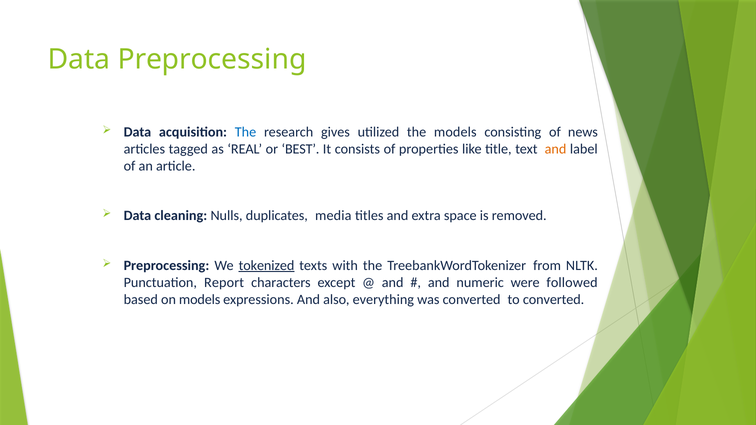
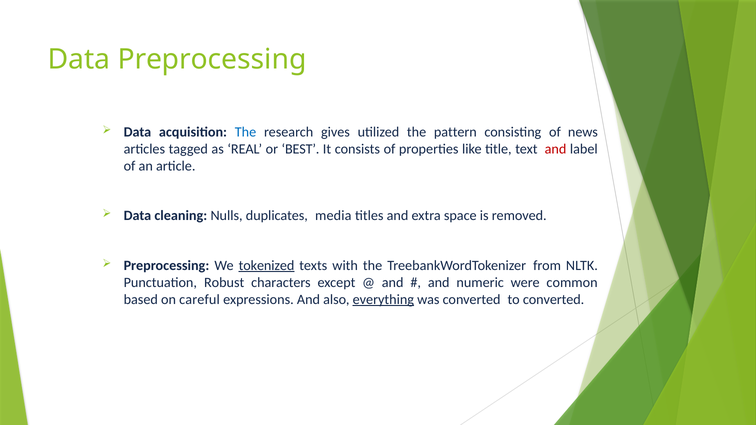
the models: models -> pattern (455, 132)
and colour: orange -> red (556, 149)
Report: Report -> Robust (224, 283)
followed: followed -> common (572, 283)
on models: models -> careful (200, 300)
everything underline: none -> present (383, 300)
